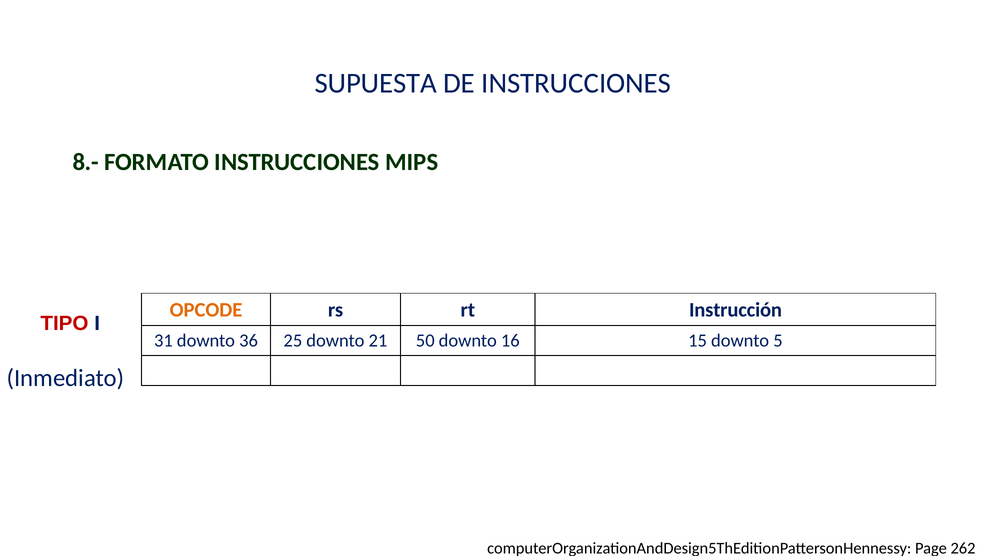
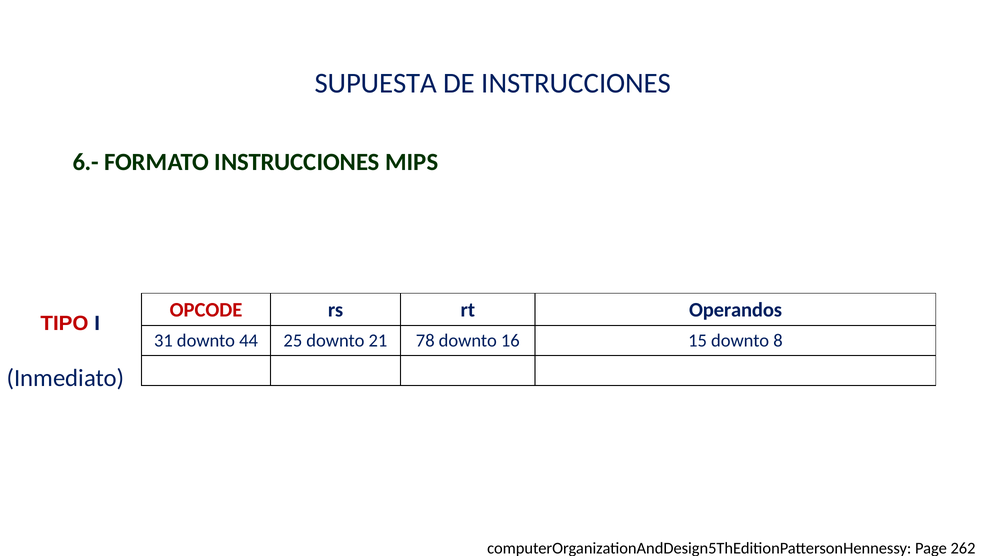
8.-: 8.- -> 6.- (86, 162)
OPCODE colour: orange -> red (206, 310)
Instrucción: Instrucción -> Operandos (736, 310)
36: 36 -> 44 (249, 341)
50: 50 -> 78 (425, 341)
5: 5 -> 8 (778, 341)
